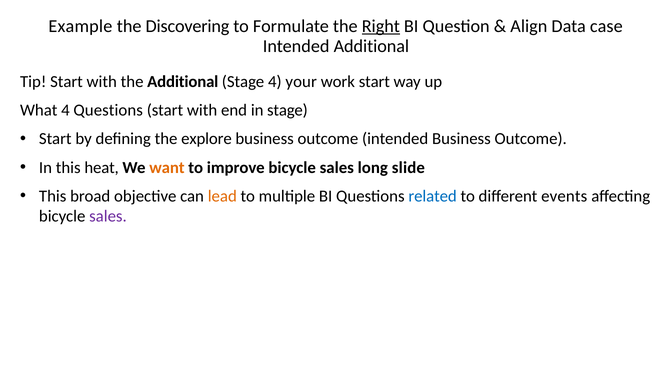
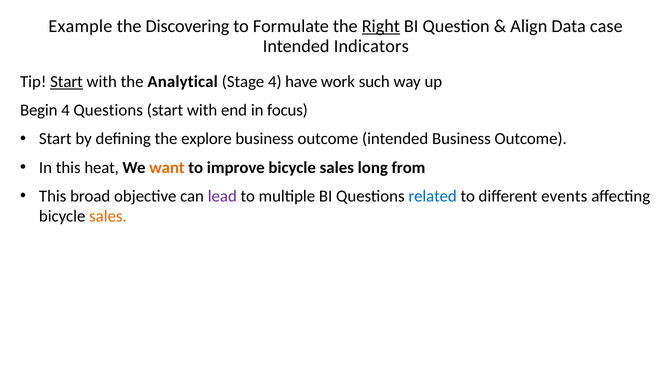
Intended Additional: Additional -> Indicators (371, 46)
Start underline: none -> present (67, 82)
the Additional: Additional -> Analytical (183, 82)
your: your -> have (301, 82)
work start: start -> such (374, 82)
What: What -> Begin (39, 110)
in stage: stage -> focus (287, 110)
slide: slide -> from (409, 167)
lead colour: orange -> purple (222, 196)
sales colour: purple -> orange (108, 216)
